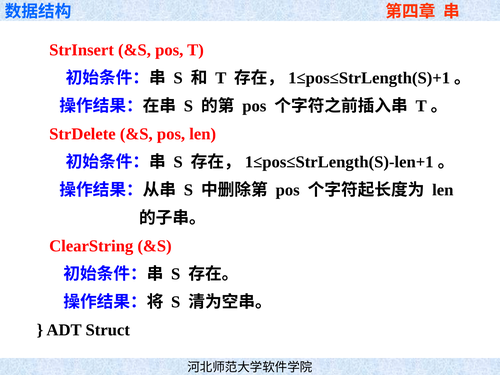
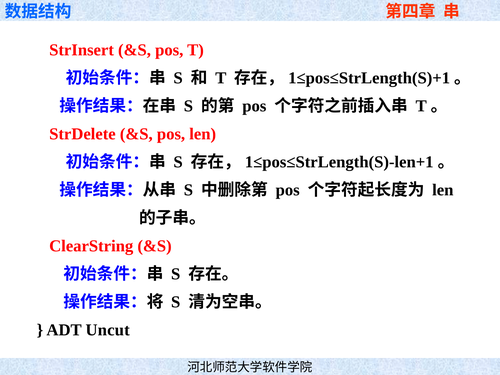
Struct: Struct -> Uncut (108, 330)
